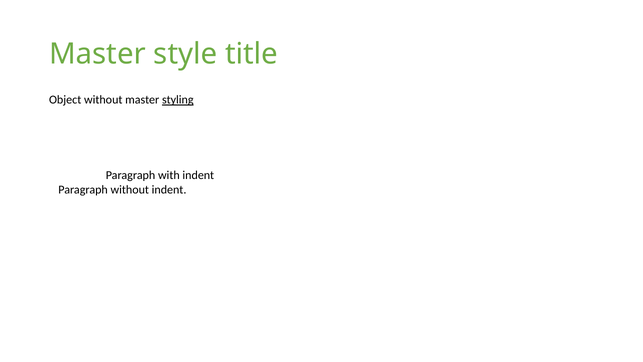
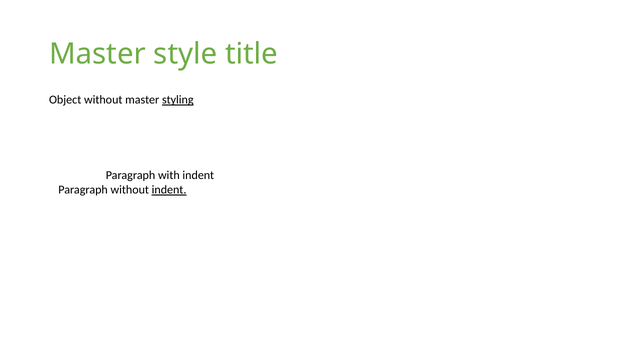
indent underline: none -> present (169, 190)
